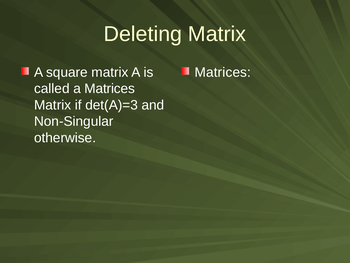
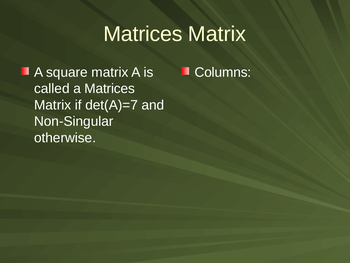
Deleting: Deleting -> Matrices (143, 34)
Matrices: Matrices -> Columns (223, 72)
det(A)=3: det(A)=3 -> det(A)=7 (112, 105)
